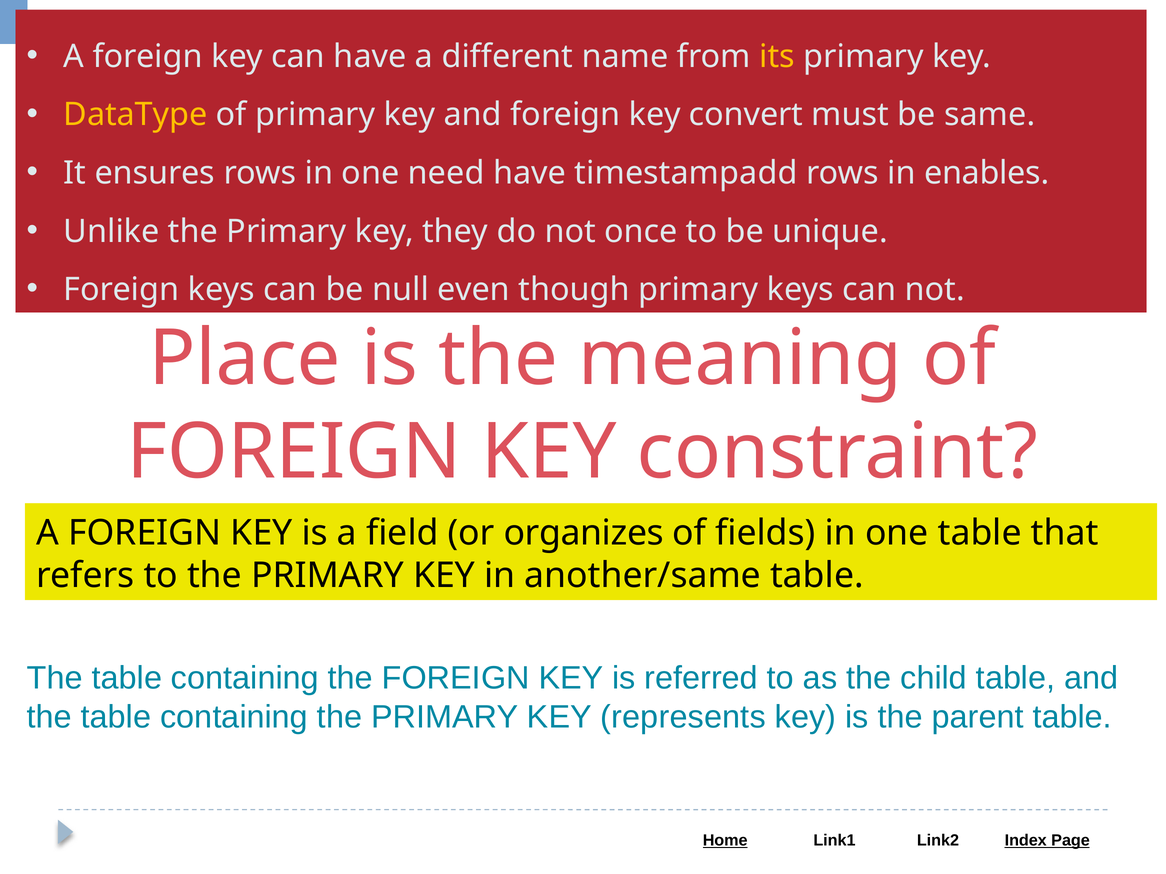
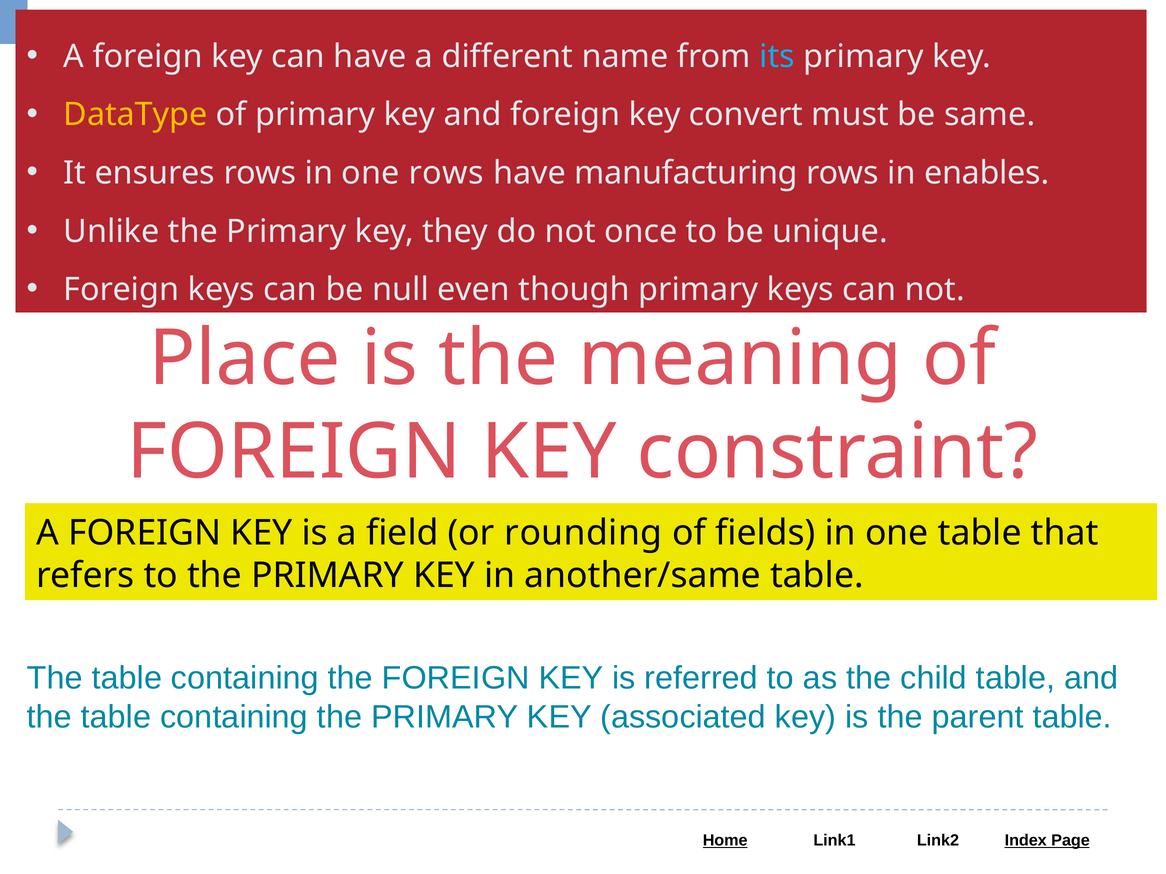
its colour: yellow -> light blue (777, 57)
one need: need -> rows (446, 173)
timestampadd: timestampadd -> manufacturing (686, 173)
organizes: organizes -> rounding (583, 533)
represents: represents -> associated (683, 717)
